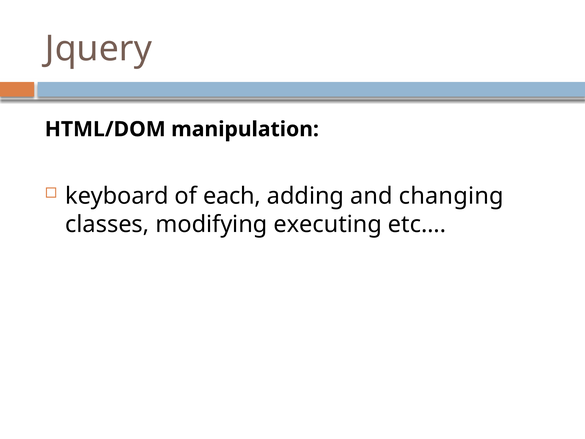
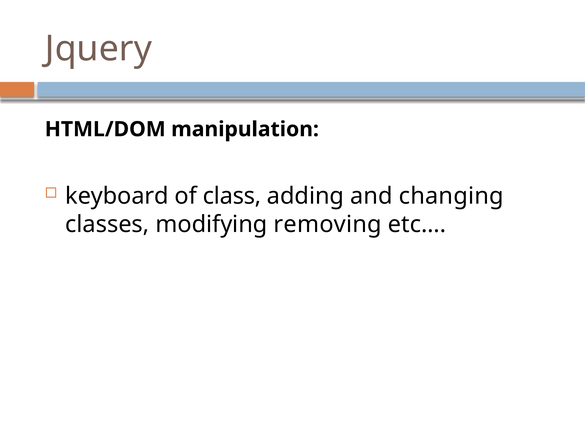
each: each -> class (232, 196)
executing: executing -> removing (328, 224)
